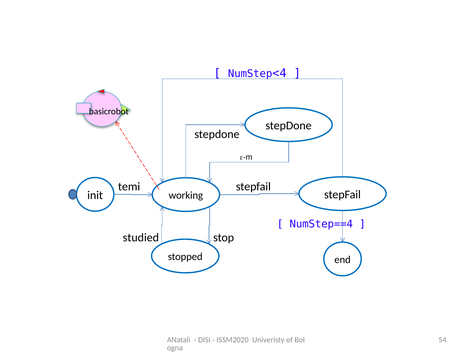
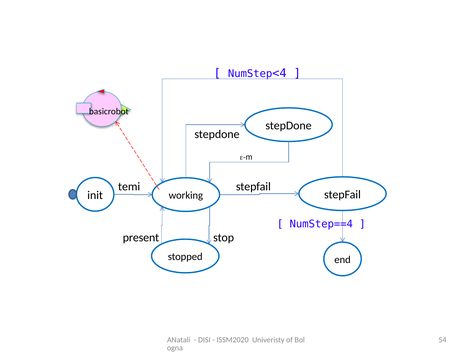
studied: studied -> present (141, 238)
